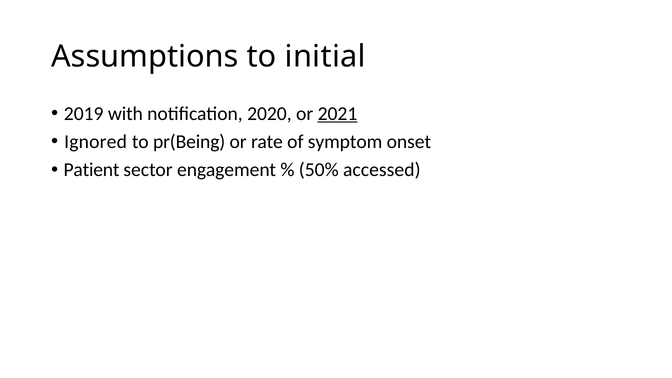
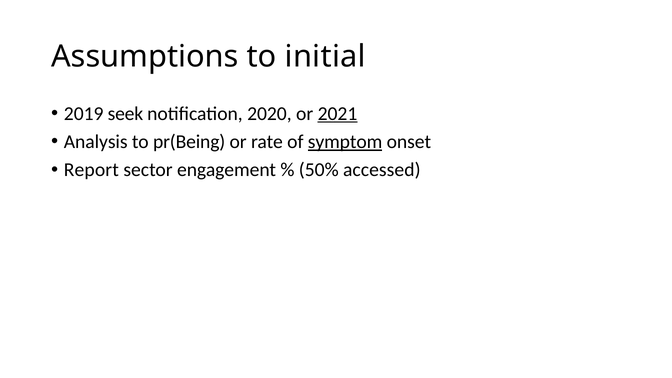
with: with -> seek (125, 114)
Ignored: Ignored -> Analysis (96, 142)
symptom underline: none -> present (345, 142)
Patient: Patient -> Report (91, 170)
